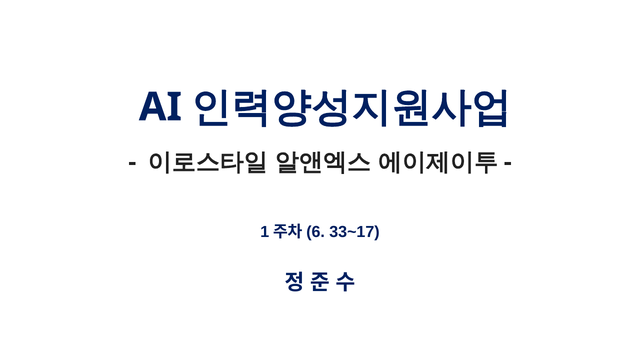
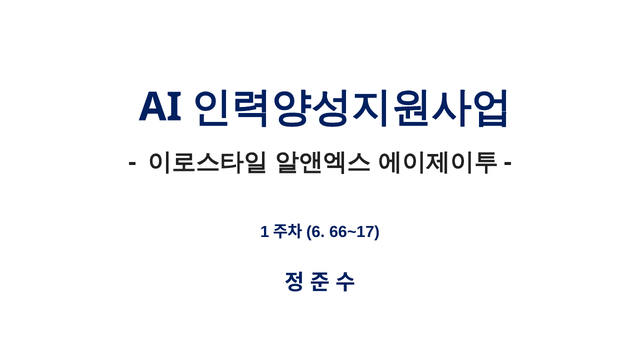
33~17: 33~17 -> 66~17 (354, 232)
